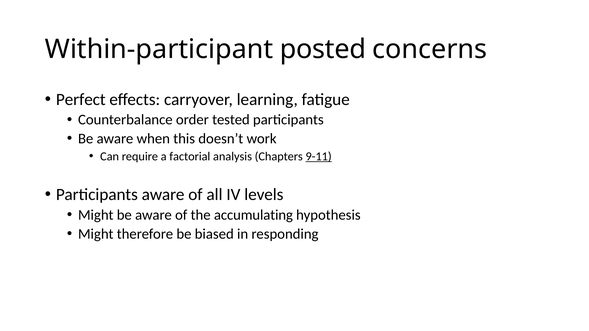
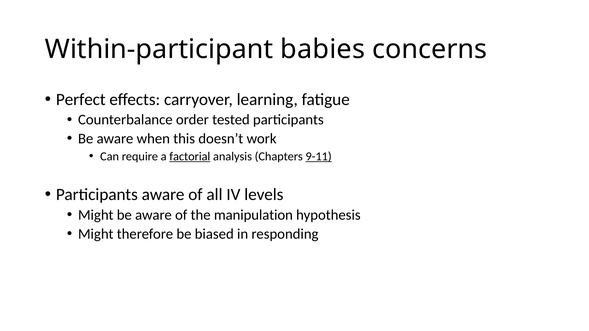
posted: posted -> babies (323, 49)
factorial underline: none -> present (190, 156)
accumulating: accumulating -> manipulation (253, 215)
